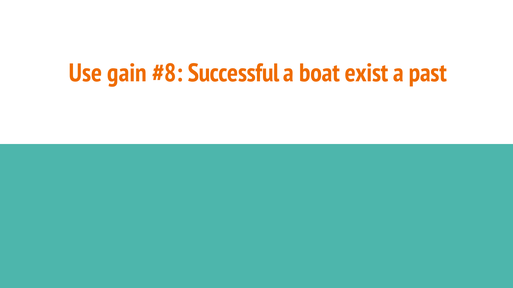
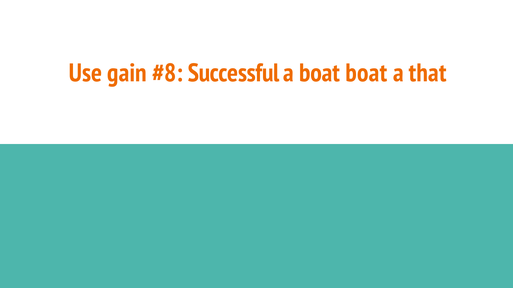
boat exist: exist -> boat (366, 73)
past: past -> that (428, 73)
